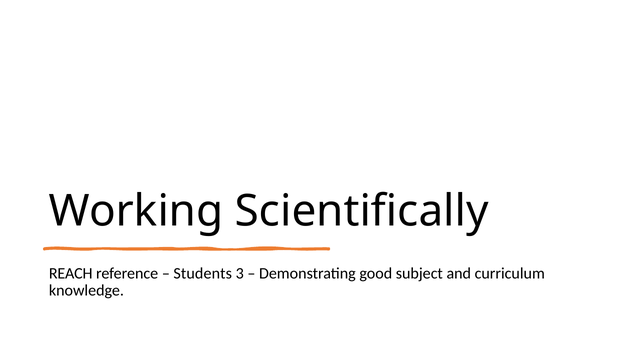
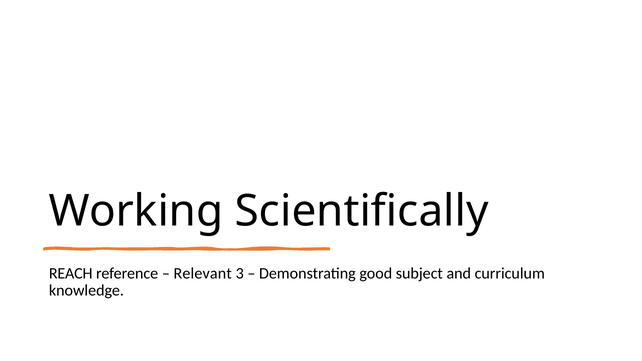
Students: Students -> Relevant (203, 273)
